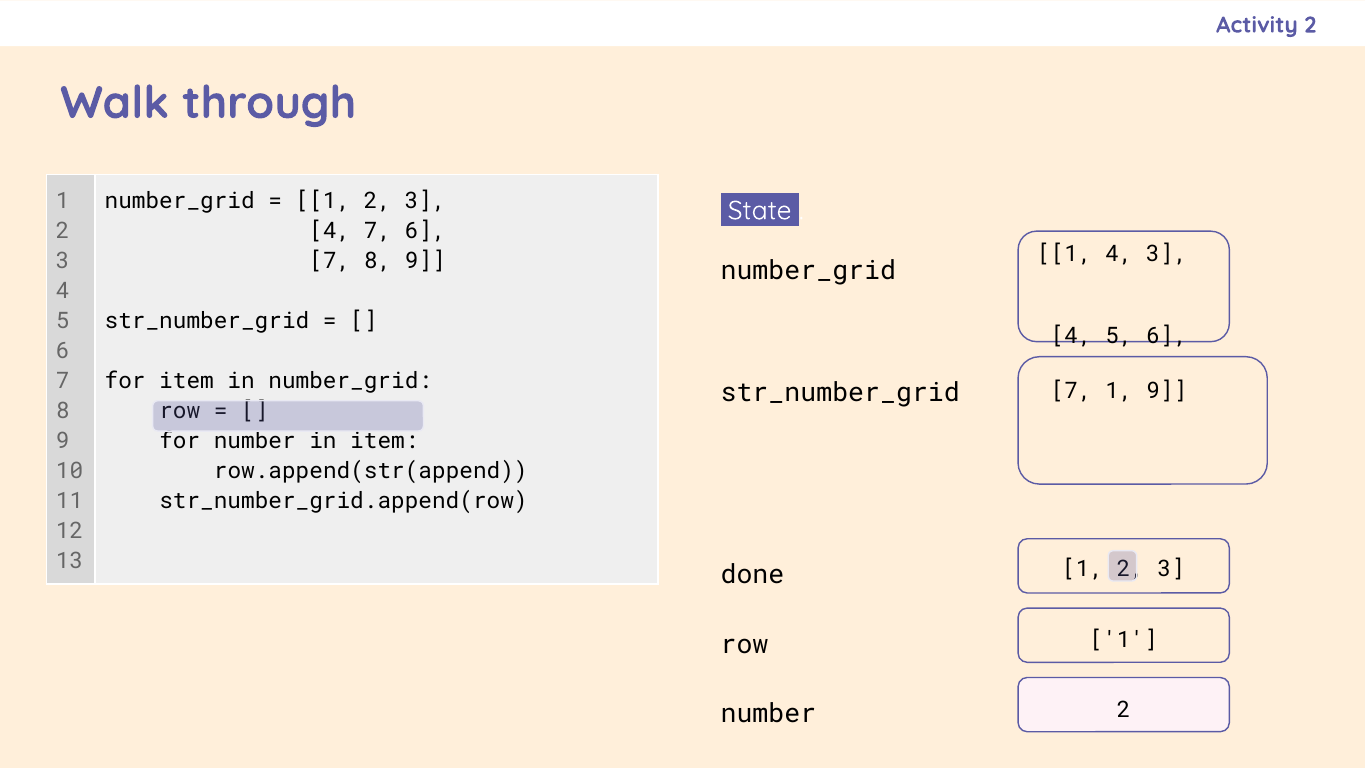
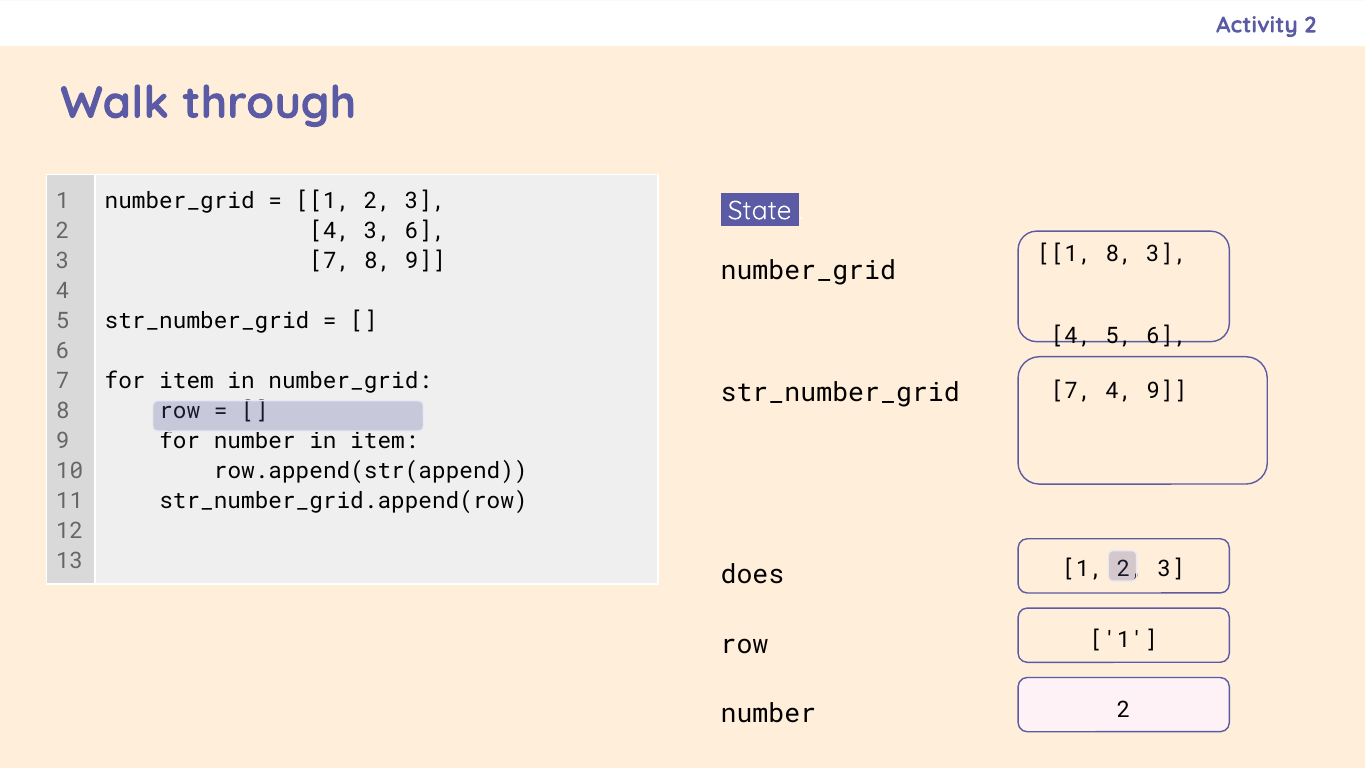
4 7: 7 -> 3 (378, 231)
1 4: 4 -> 8 (1119, 254)
7 1: 1 -> 4 (1119, 391)
done: done -> does (752, 575)
